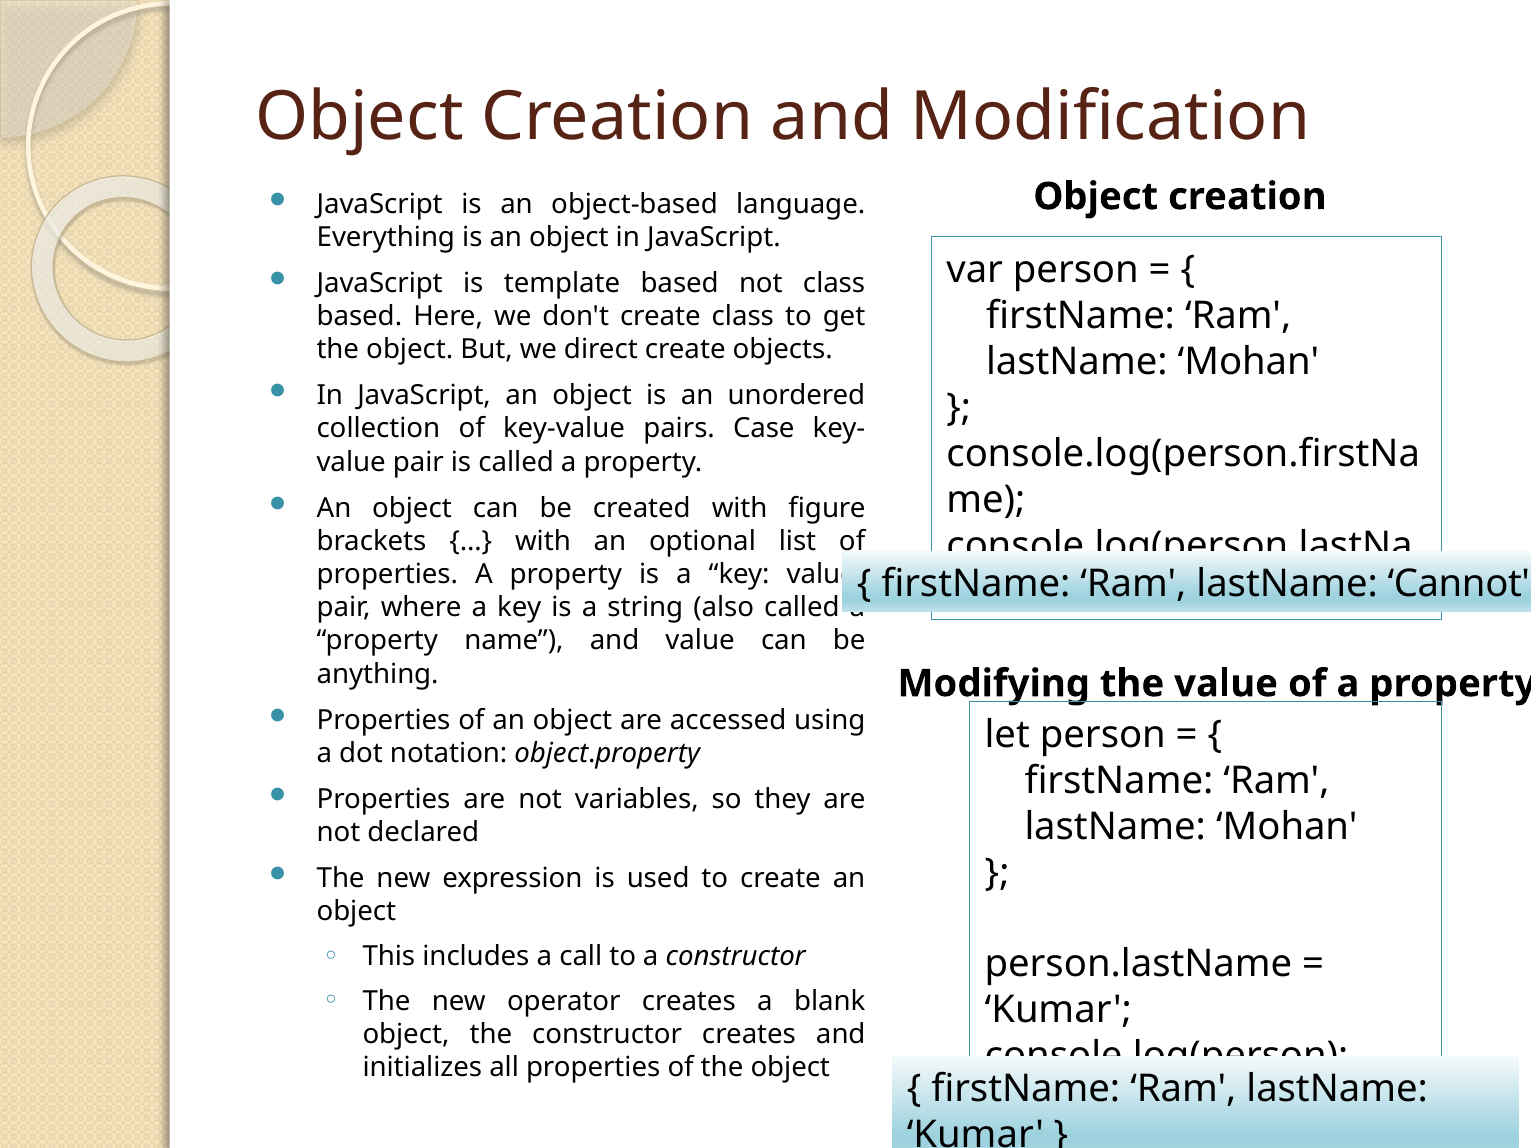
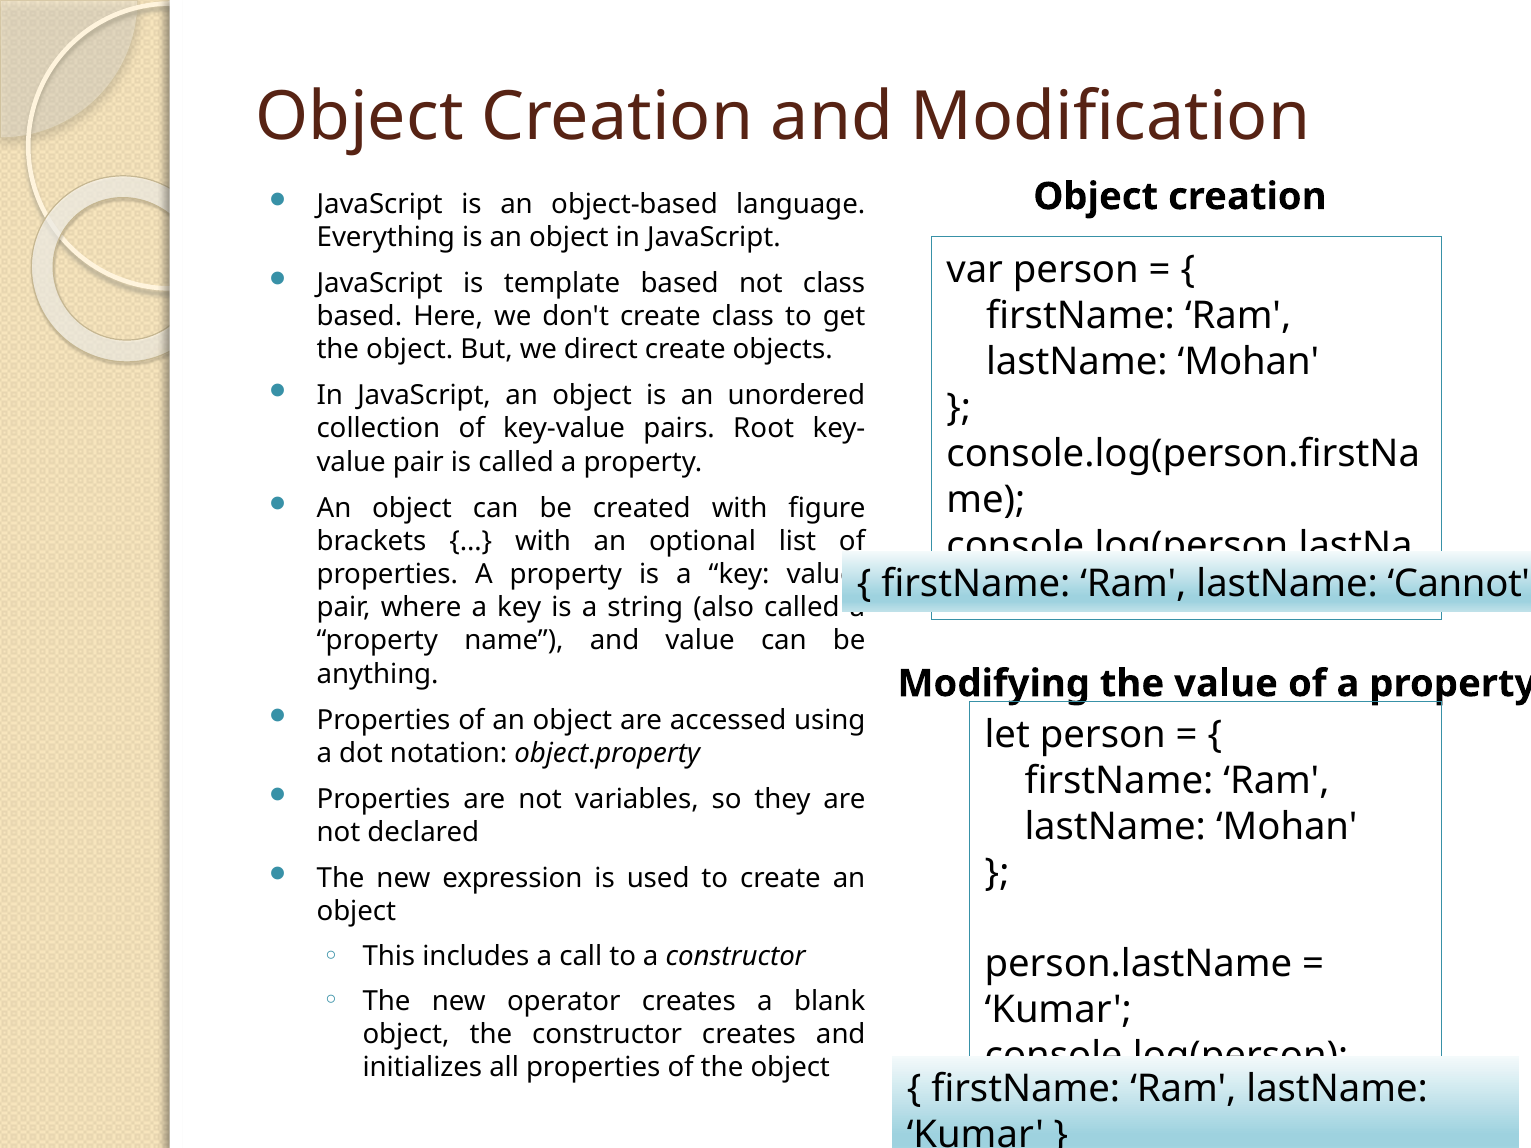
Case: Case -> Root (764, 429)
